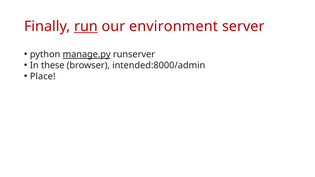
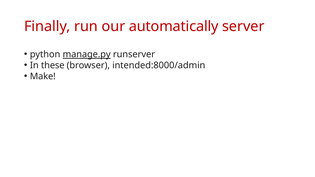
run underline: present -> none (86, 26)
environment: environment -> automatically (174, 26)
Place: Place -> Make (43, 76)
